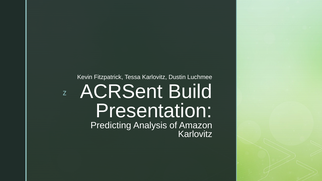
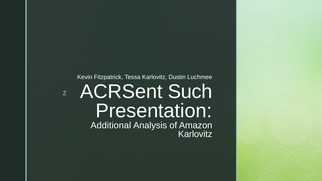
Build: Build -> Such (190, 92)
Predicting: Predicting -> Additional (111, 125)
